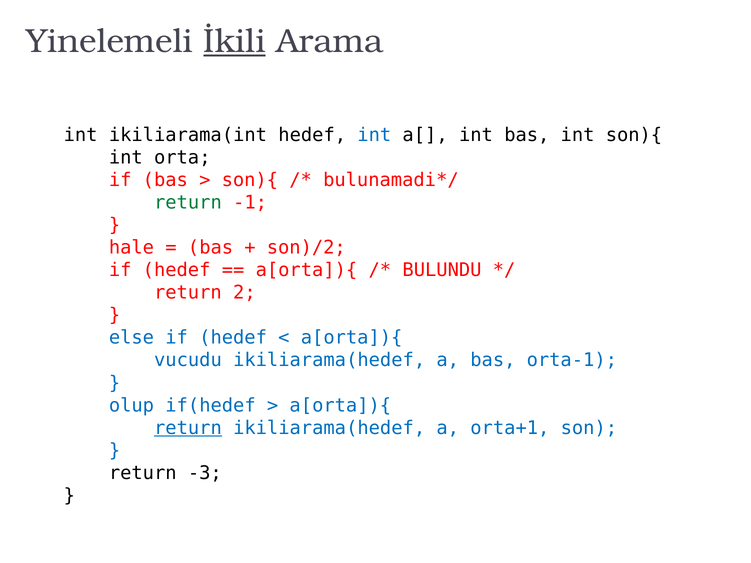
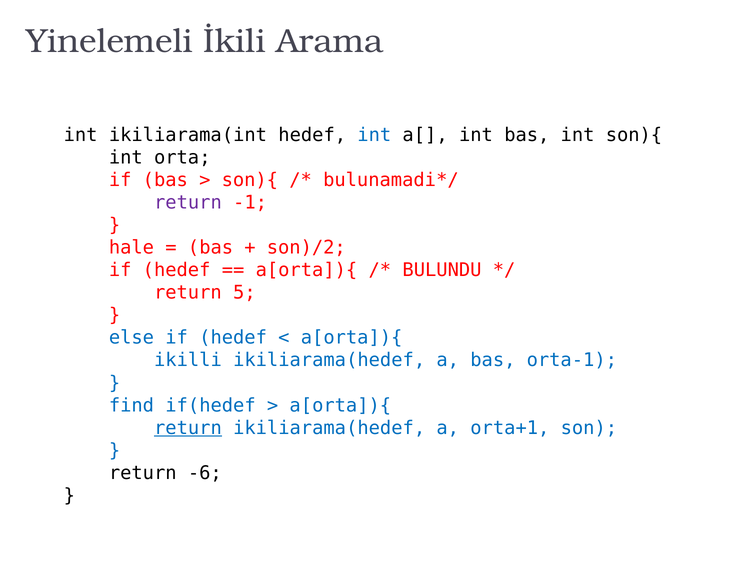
İkili underline: present -> none (234, 41)
return colour: green -> purple (188, 203)
2: 2 -> 5 (244, 293)
vucudu: vucudu -> ikilli (188, 360)
olup: olup -> find (131, 406)
-3: -3 -> -6 (205, 473)
